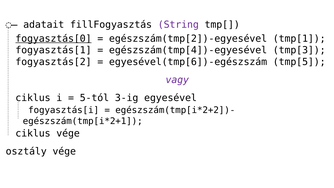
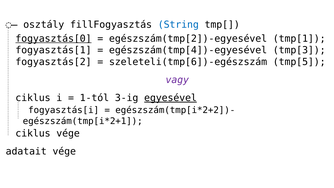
adatait: adatait -> osztály (44, 25)
String colour: purple -> blue (178, 25)
egyesével(tmp[6])-egészszám: egyesével(tmp[6])-egészszám -> szeleteli(tmp[6])-egészszám (188, 62)
5-tól: 5-tól -> 1-tól (94, 98)
egyesével underline: none -> present (171, 98)
osztály: osztály -> adatait (26, 151)
